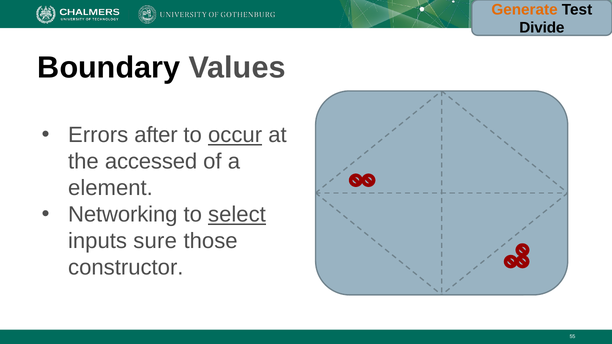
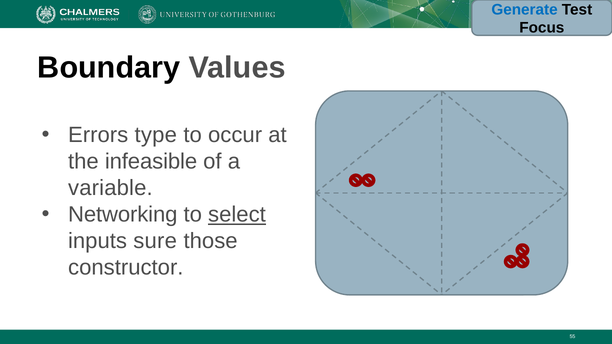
Generate colour: orange -> blue (525, 10)
Divide: Divide -> Focus (542, 28)
after: after -> type (156, 135)
occur underline: present -> none (235, 135)
accessed: accessed -> infeasible (151, 162)
element: element -> variable (110, 188)
